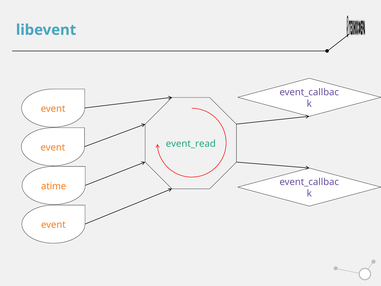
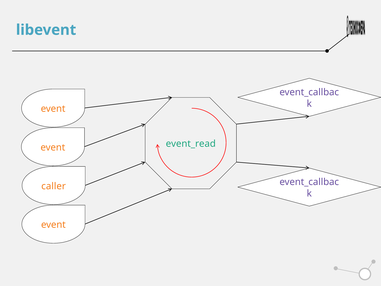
atime: atime -> caller (54, 186)
